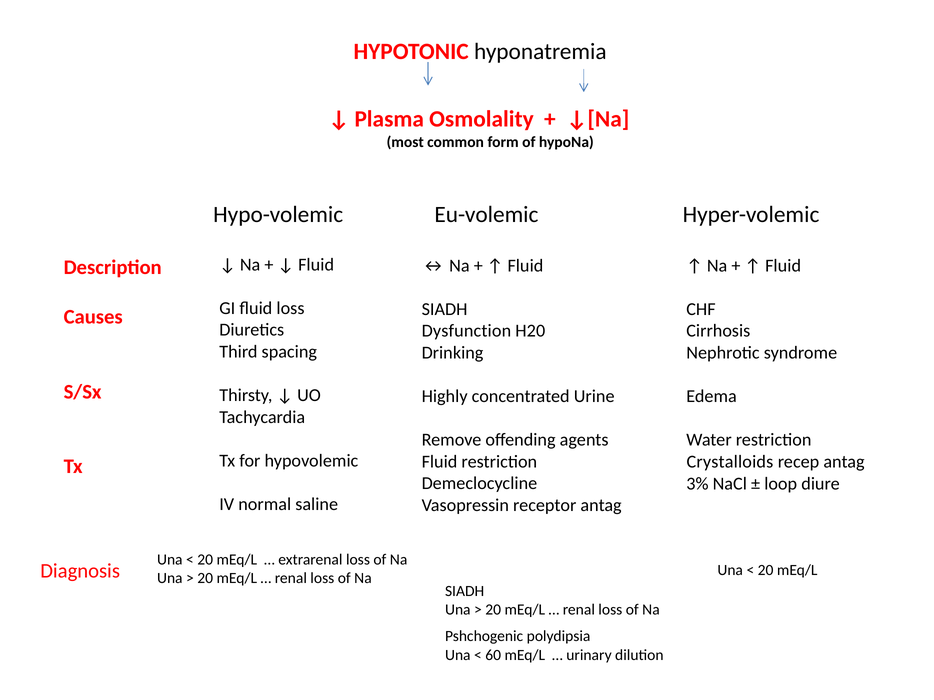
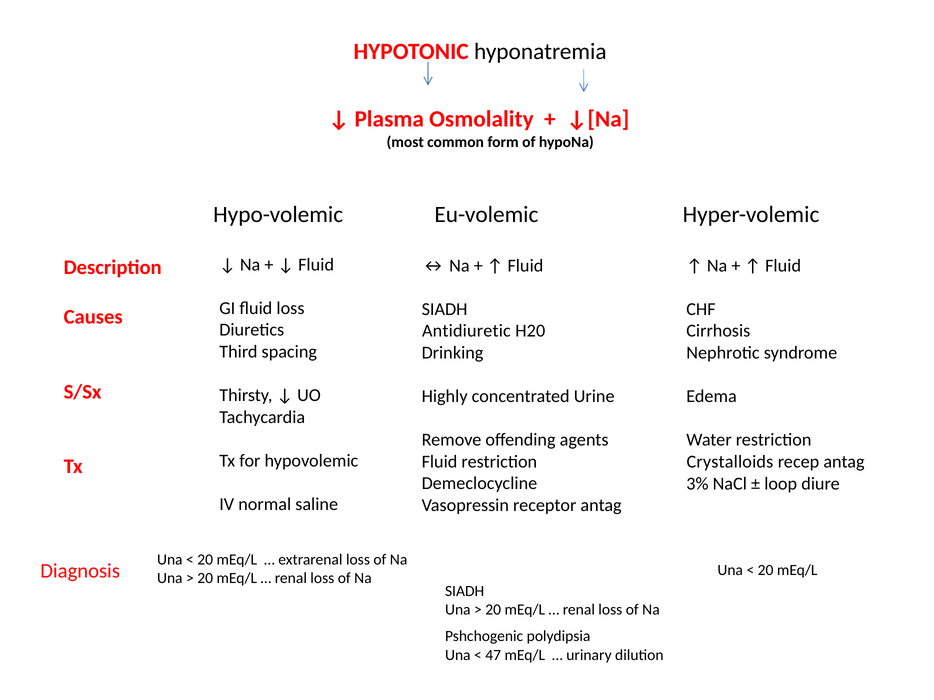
Dysfunction: Dysfunction -> Antidiuretic (466, 331)
60: 60 -> 47 (493, 655)
